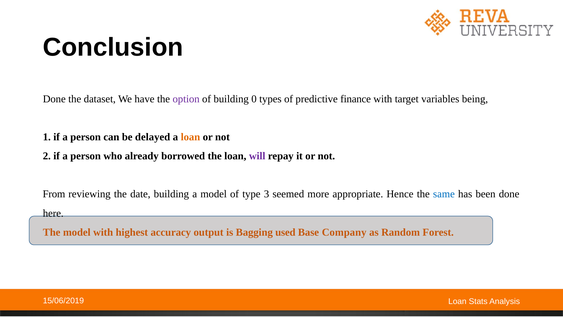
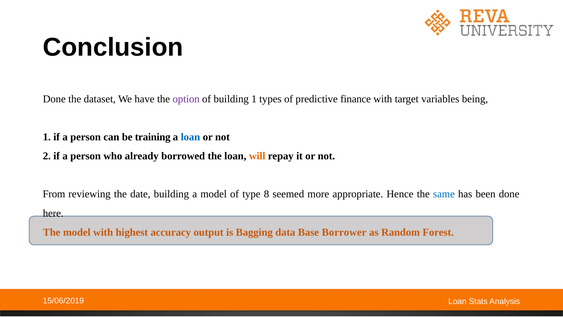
building 0: 0 -> 1 (254, 99)
delayed: delayed -> training (153, 137)
loan colour: orange -> blue (190, 137)
will colour: purple -> orange (257, 156)
3: 3 -> 8 (267, 194)
used: used -> data (285, 232)
Company: Company -> Borrower (344, 232)
